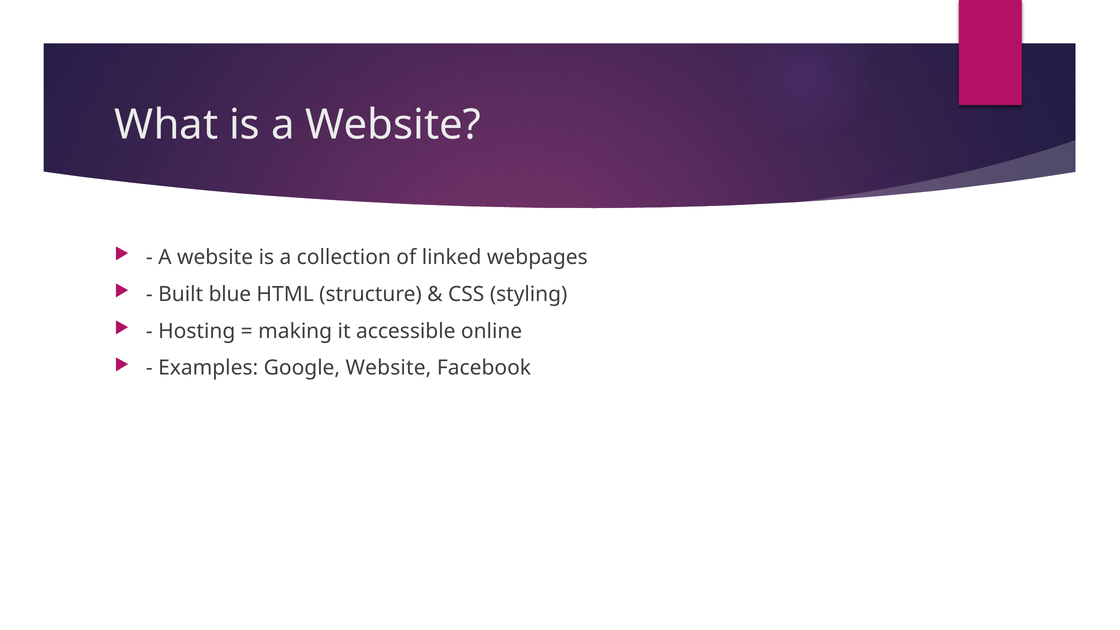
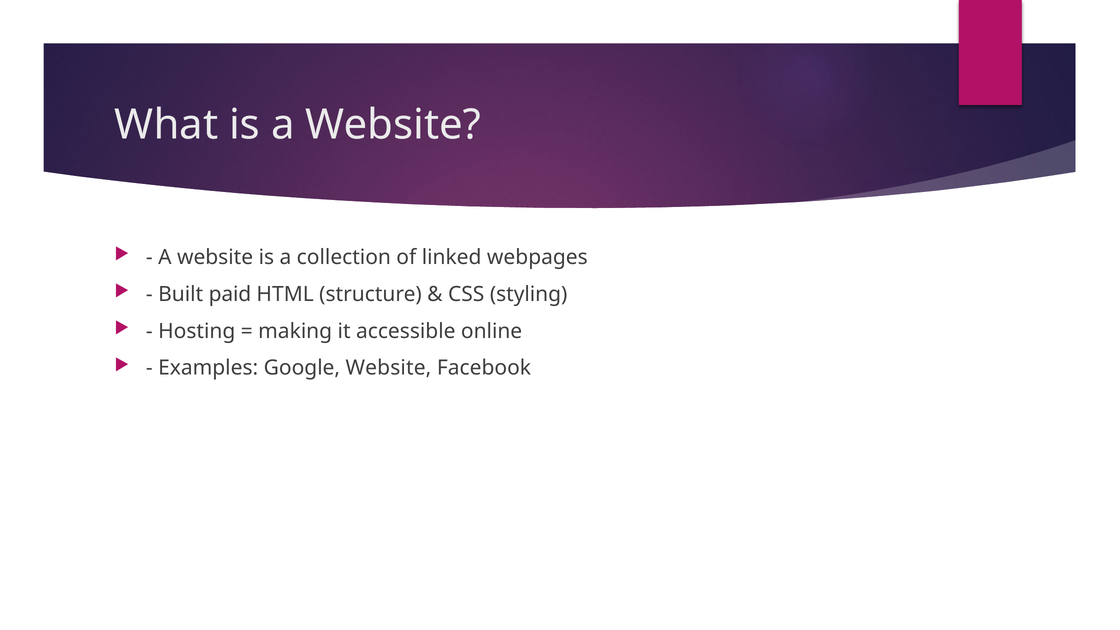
blue: blue -> paid (230, 294)
